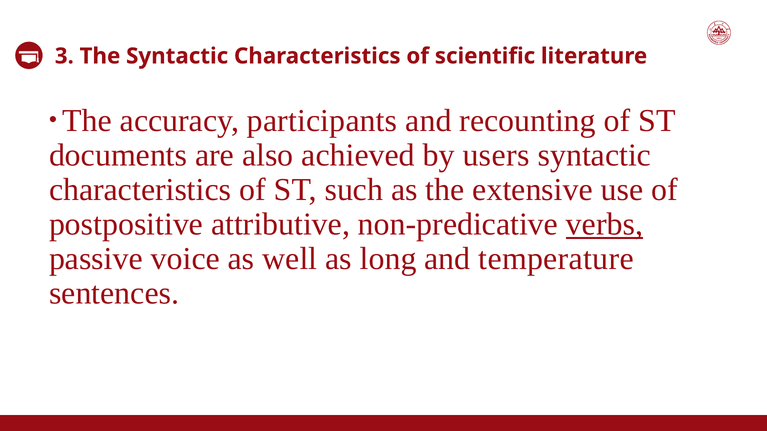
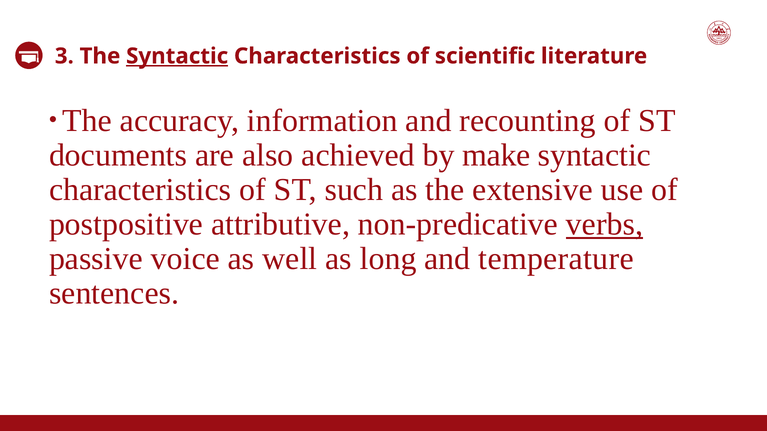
Syntactic underline: none -> present (177, 56)
participants: participants -> information (322, 121)
users: users -> make (496, 155)
